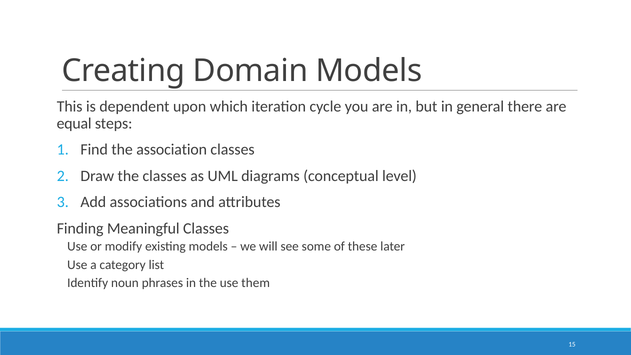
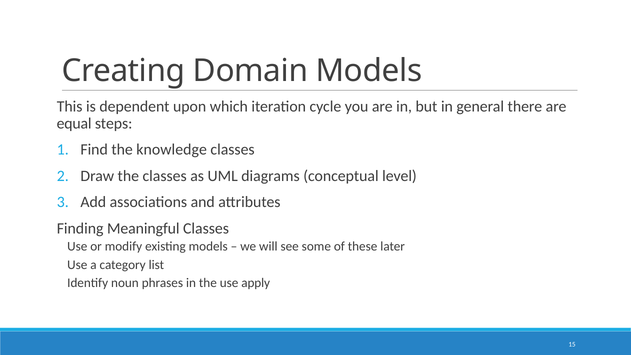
association: association -> knowledge (172, 150)
them: them -> apply (256, 283)
